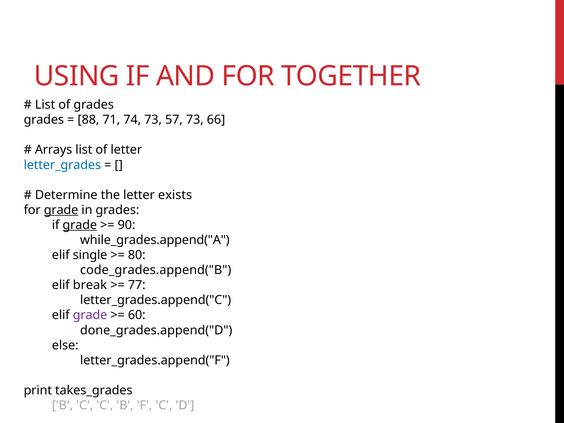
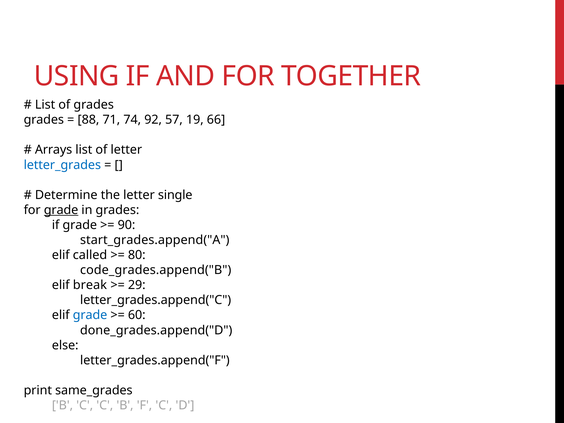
74 73: 73 -> 92 (153, 120)
57 73: 73 -> 19 (195, 120)
exists: exists -> single (175, 195)
grade underline: present -> none (80, 225)
while_grades.append("A: while_grades.append("A -> start_grades.append("A (155, 240)
single: single -> called (90, 255)
77: 77 -> 29 (137, 285)
grade colour: purple -> blue (90, 315)
takes_grades: takes_grades -> same_grades (94, 390)
